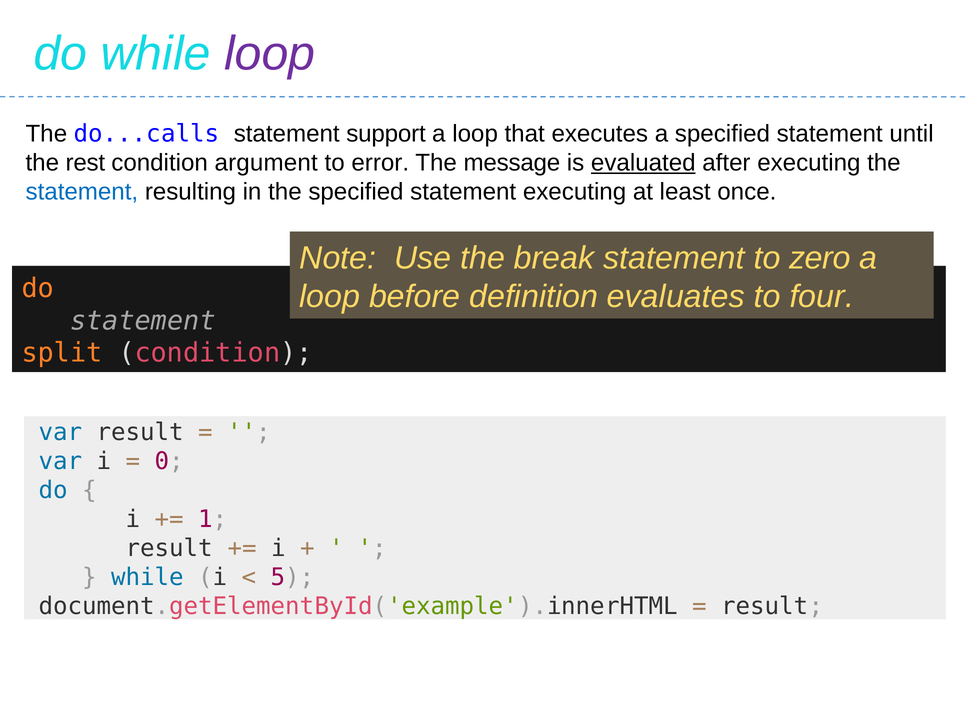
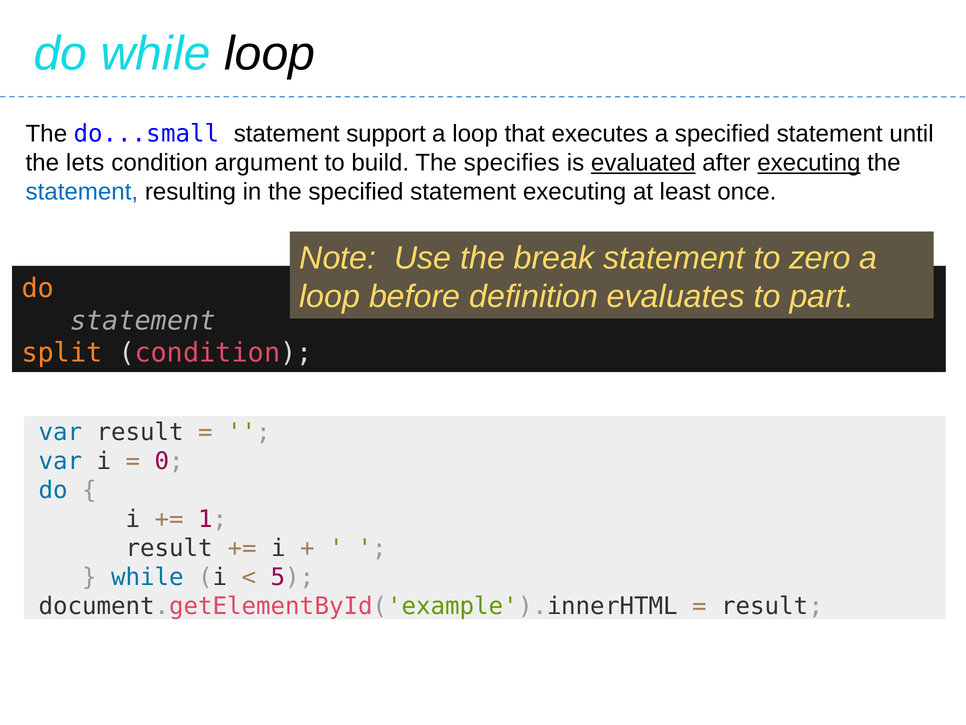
loop colour: purple -> black (270, 54)
do...calls: do...calls -> do...small (146, 134)
rest: rest -> lets (85, 163)
error: error -> build (380, 163)
message: message -> specifies (512, 163)
executing underline: none -> present (809, 163)
four: four -> part (822, 296)
